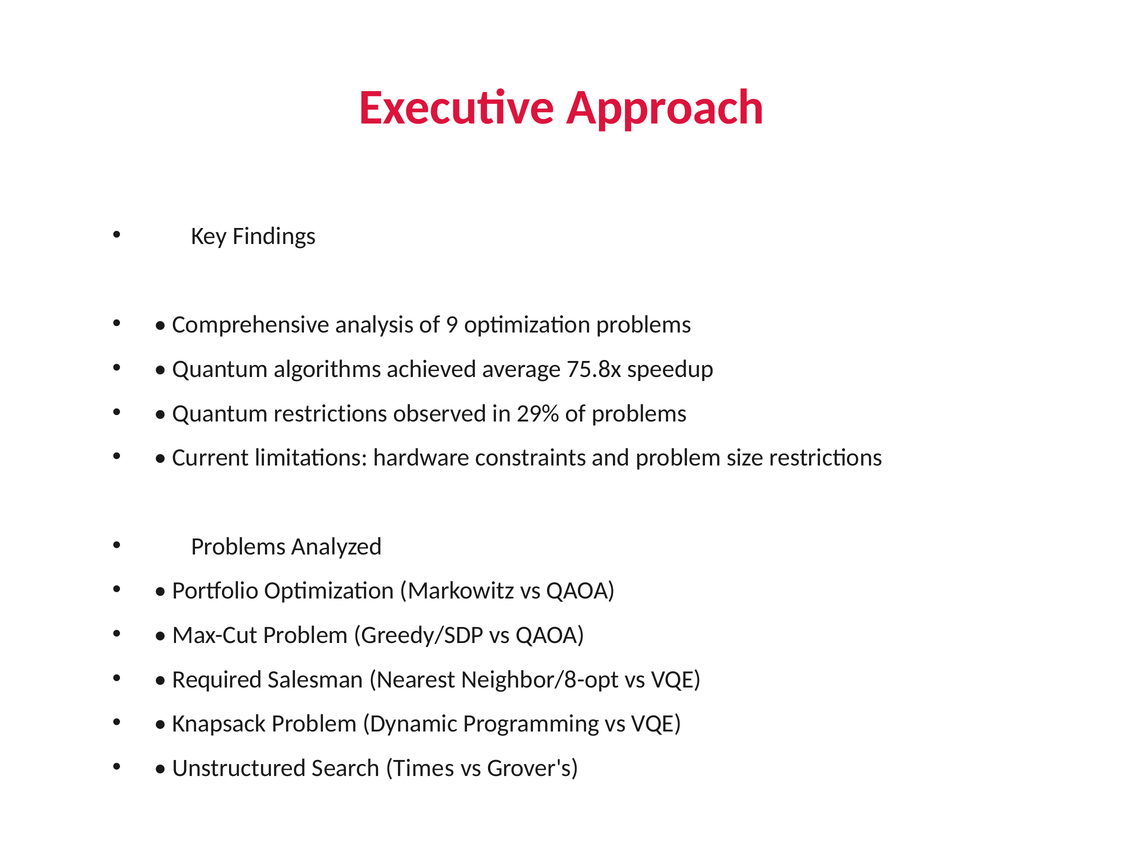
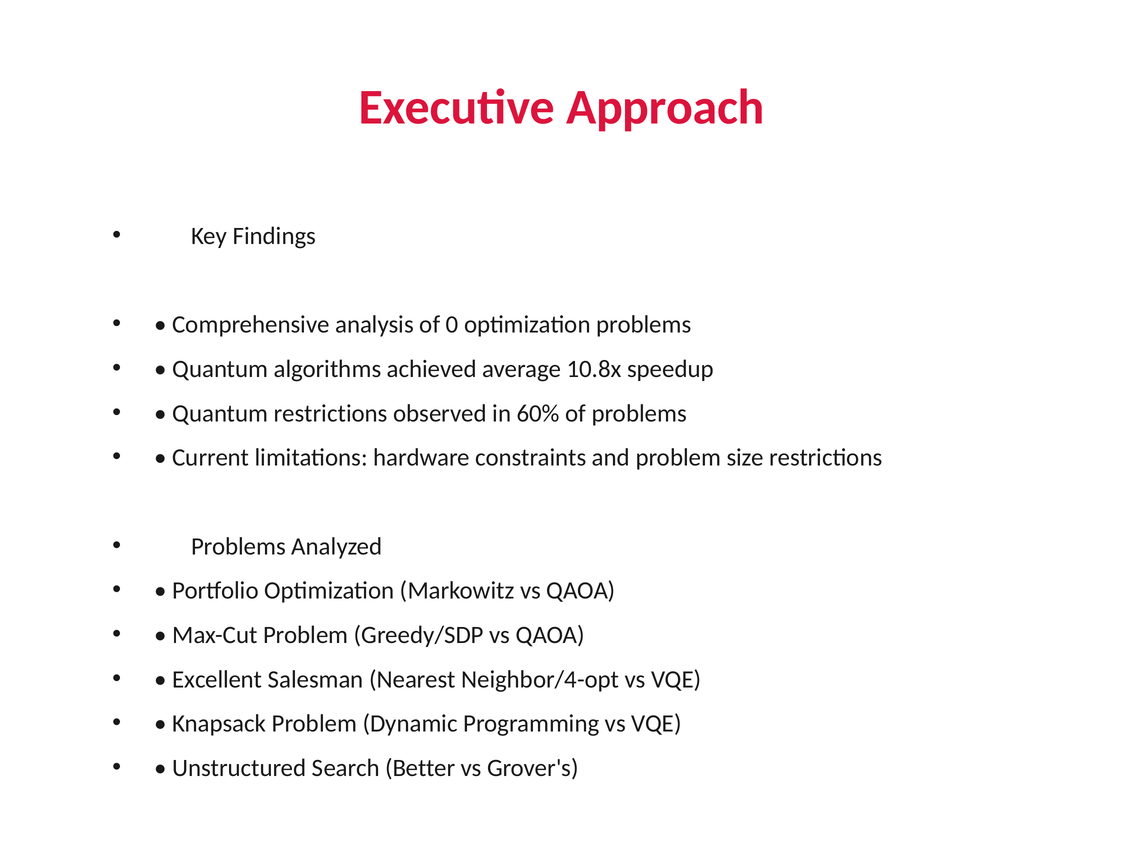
9: 9 -> 0 (452, 324)
75.8x: 75.8x -> 10.8x (594, 369)
29%: 29% -> 60% (538, 413)
Required: Required -> Excellent (217, 679)
Neighbor/8-opt: Neighbor/8-opt -> Neighbor/4-opt (540, 679)
Times: Times -> Better (420, 767)
